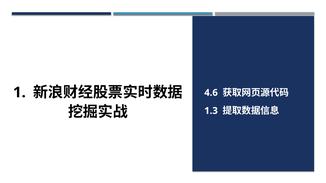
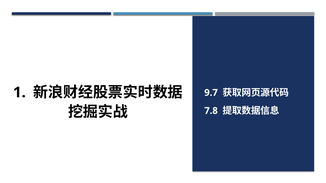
4.6: 4.6 -> 9.7 (211, 93)
1.3: 1.3 -> 7.8 (211, 111)
